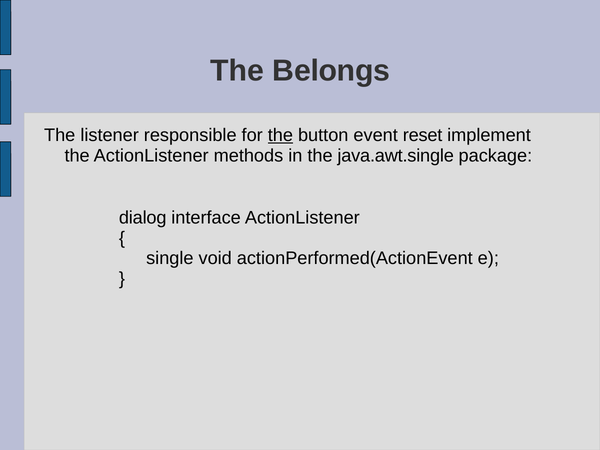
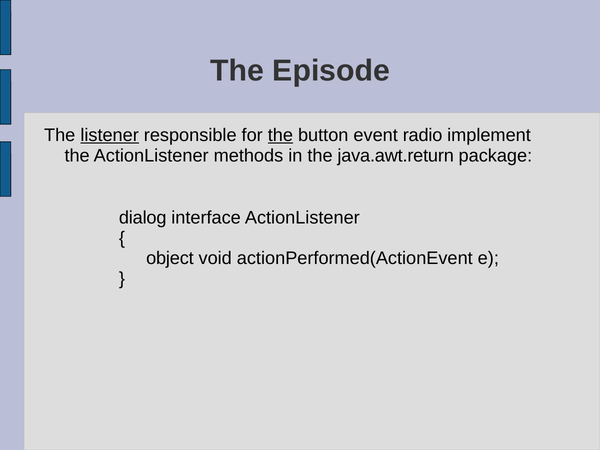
Belongs: Belongs -> Episode (331, 71)
listener underline: none -> present (110, 135)
reset: reset -> radio (423, 135)
java.awt.single: java.awt.single -> java.awt.return (396, 156)
single: single -> object (170, 258)
